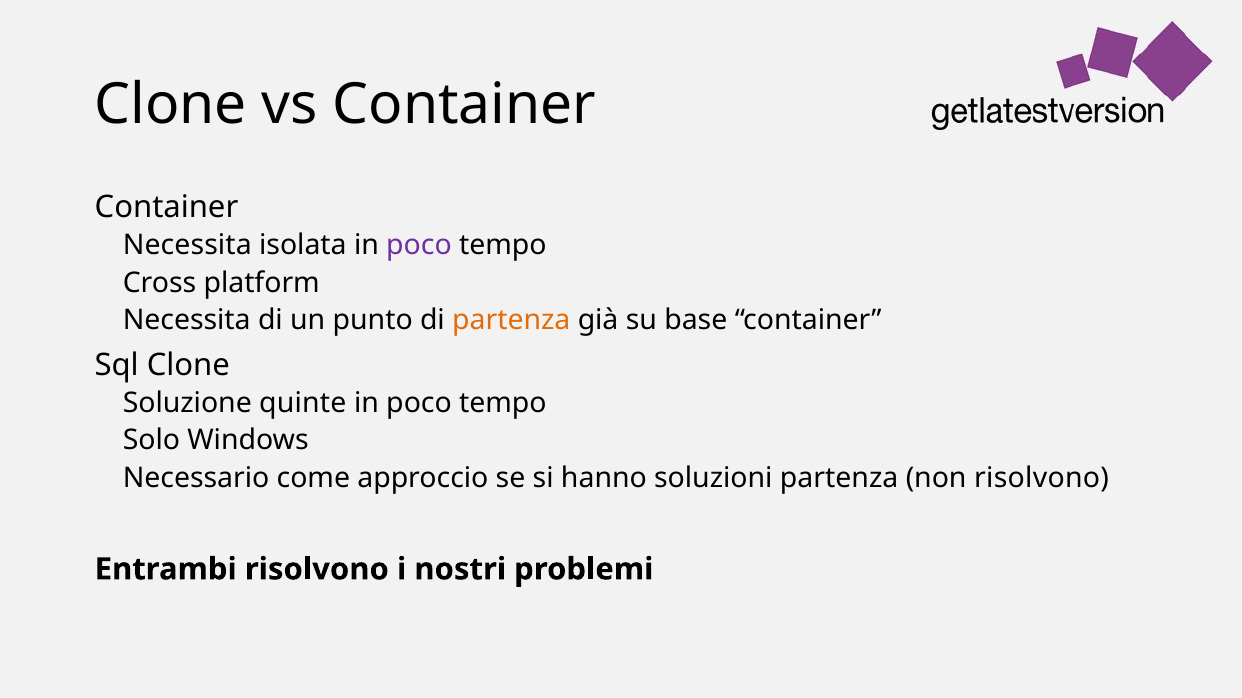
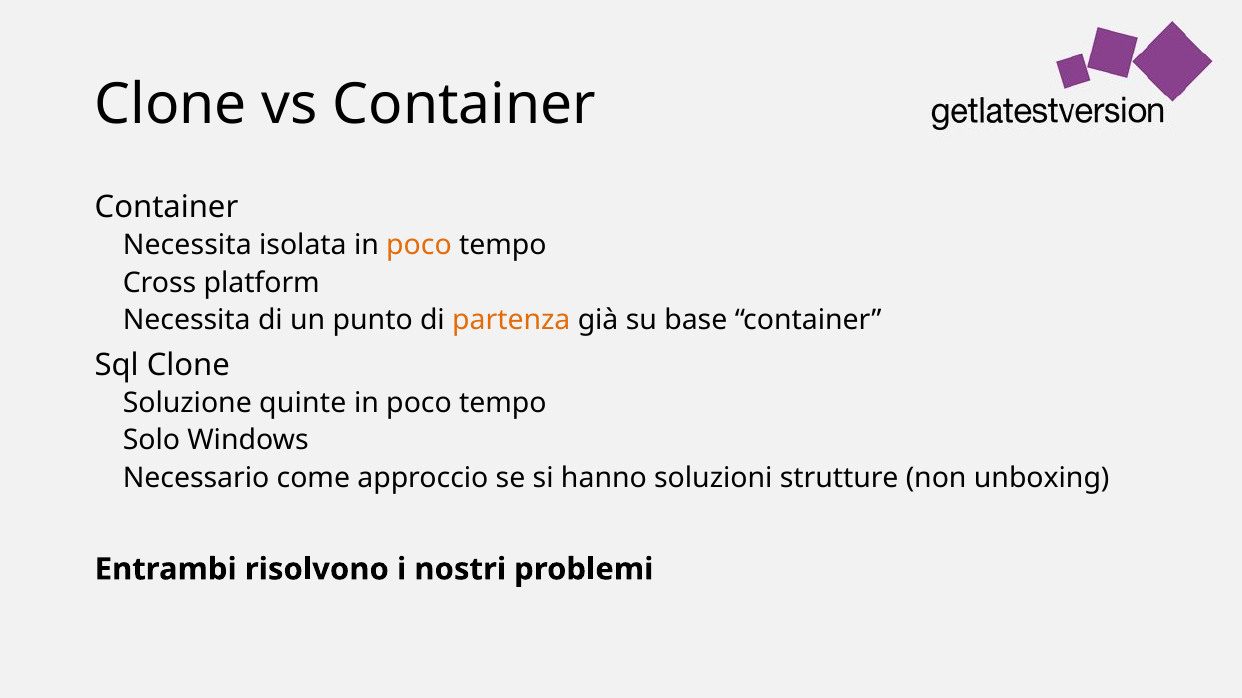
poco colour: purple -> orange (419, 246)
soluzioni partenza: partenza -> strutture (839, 478)
non risolvono: risolvono -> unboxing (1042, 478)
